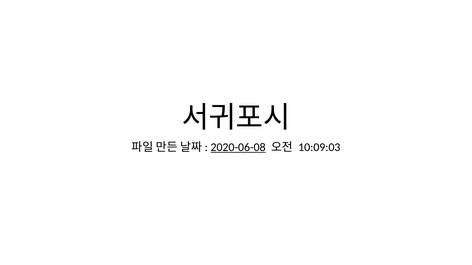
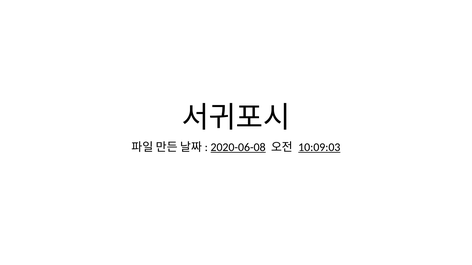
10:09:03 underline: none -> present (319, 148)
